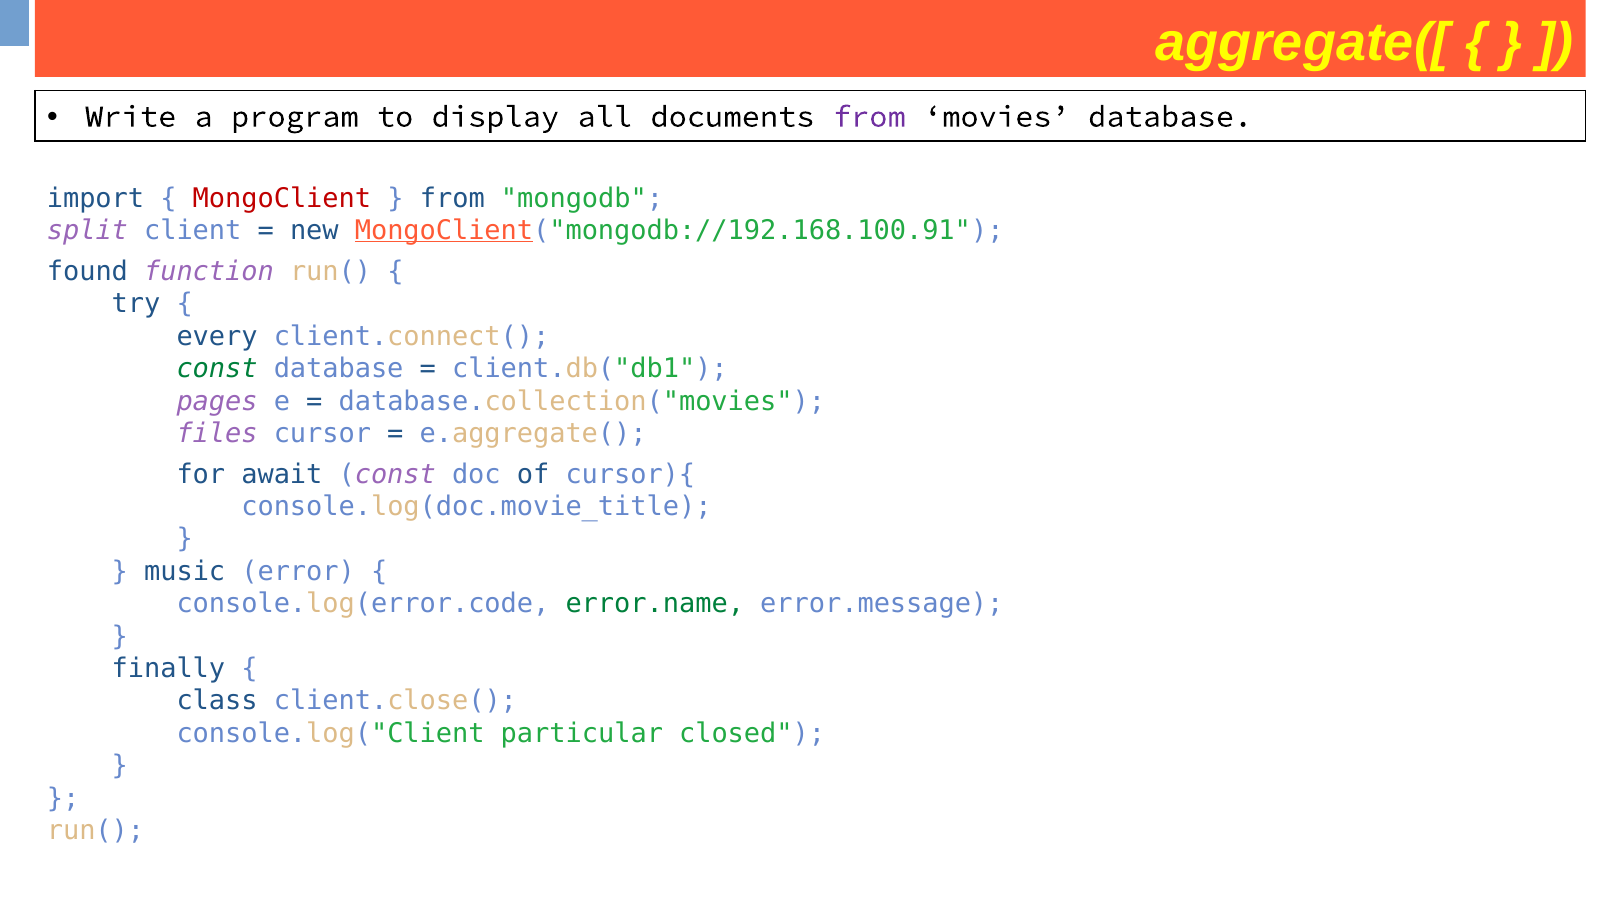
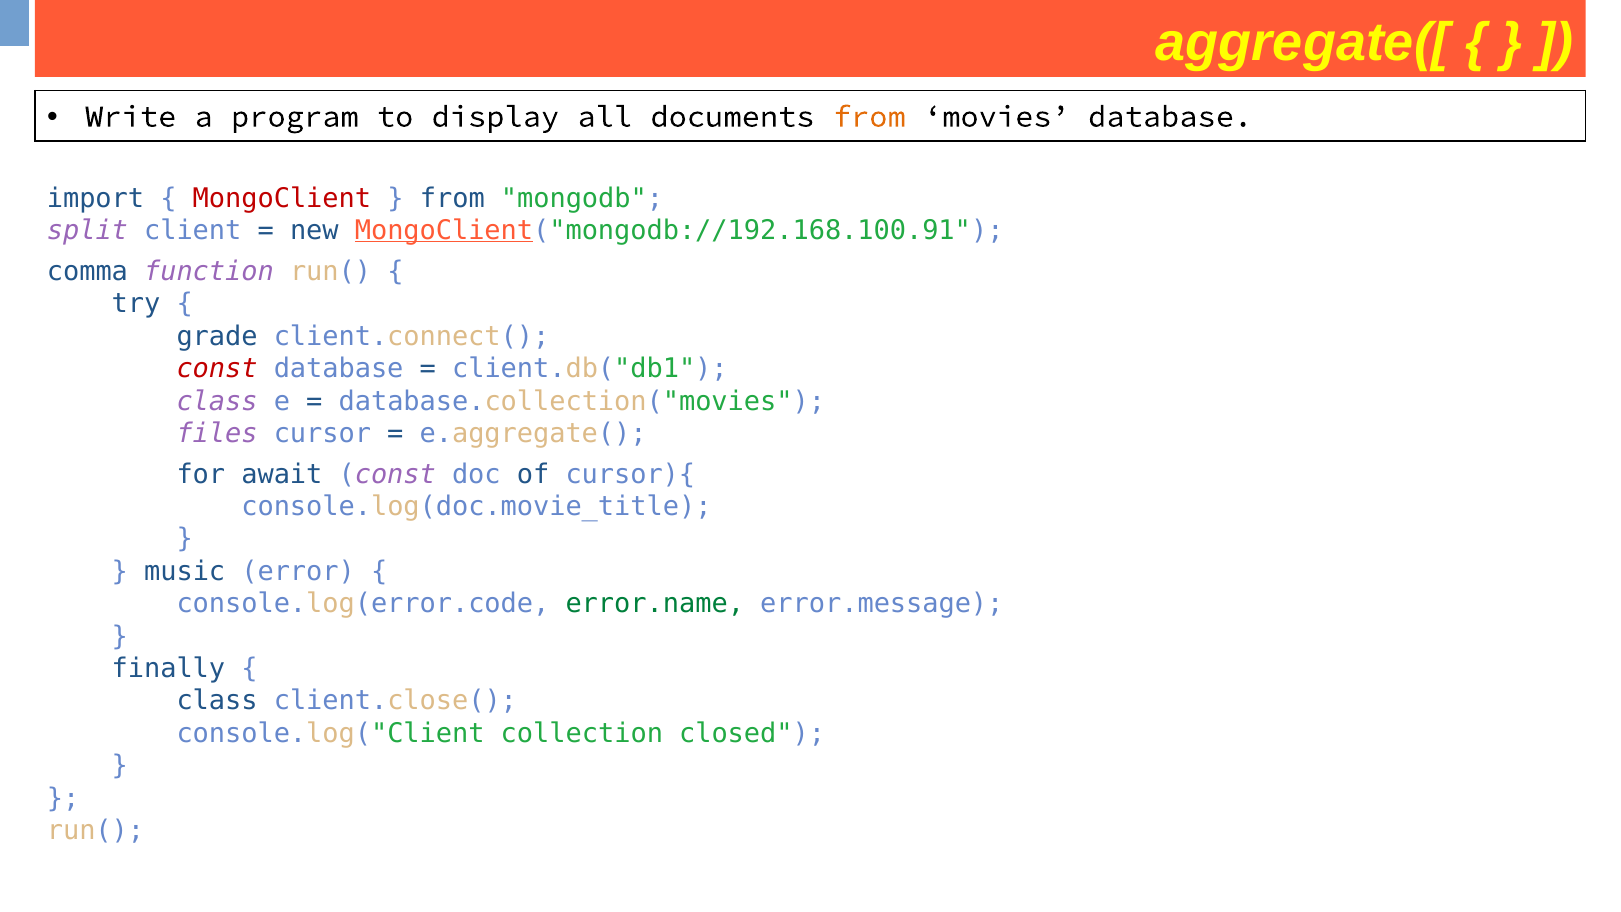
from colour: purple -> orange (869, 117)
found: found -> comma (87, 271)
every: every -> grade (217, 336)
const colour: green -> red (217, 369)
pages: pages -> class (217, 401)
console.log("Client particular: particular -> collection (582, 733)
